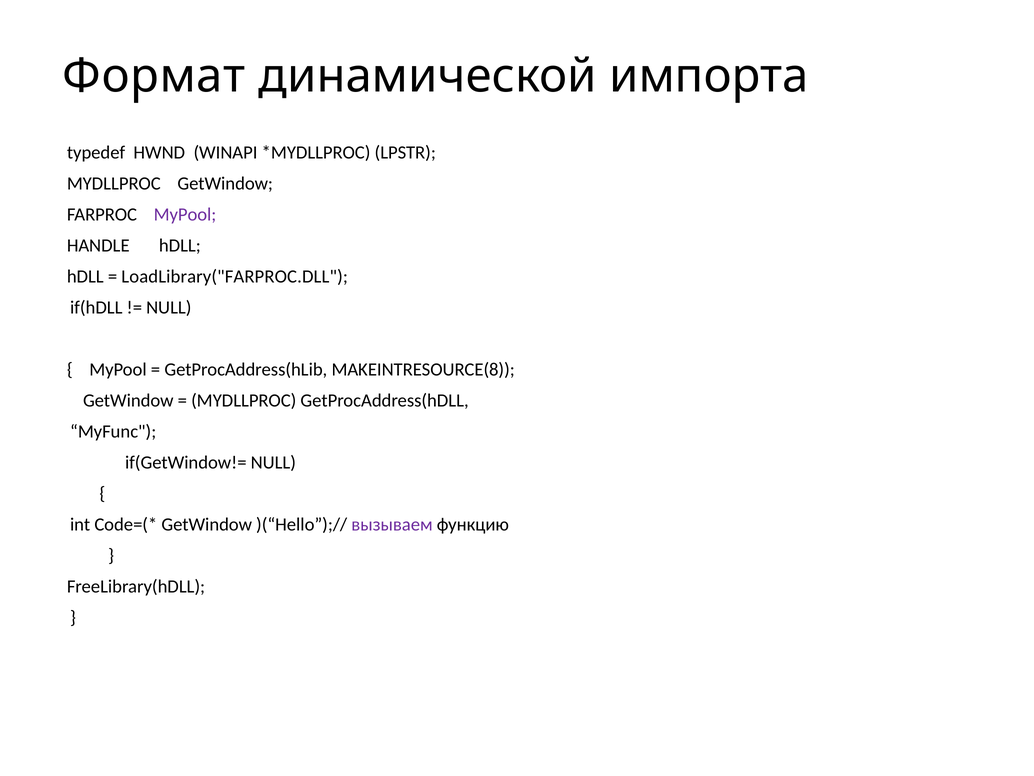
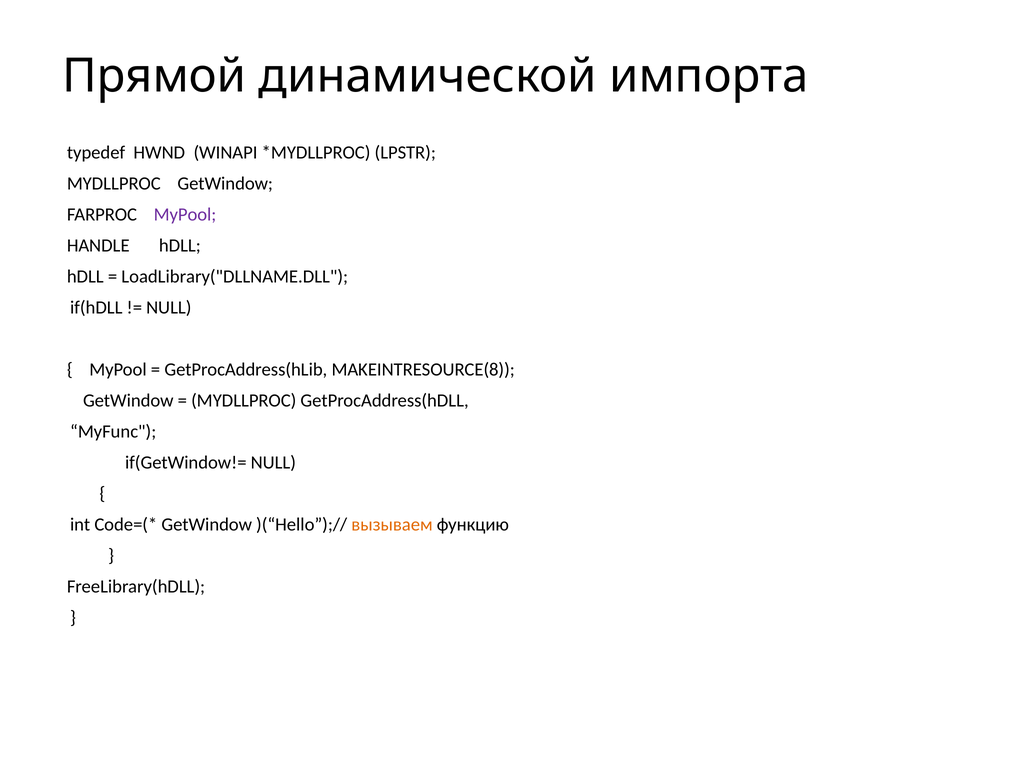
Формат: Формат -> Прямой (154, 76)
LoadLibrary("FARPROC.DLL: LoadLibrary("FARPROC.DLL -> LoadLibrary("DLLNAME.DLL (235, 276)
вызываем colour: purple -> orange (392, 524)
